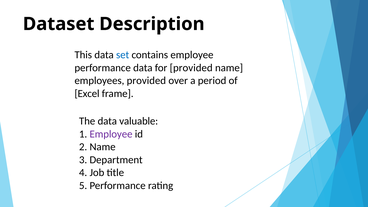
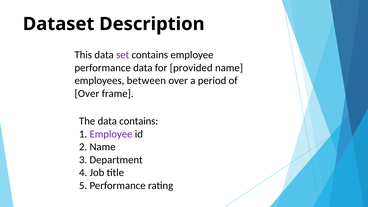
set colour: blue -> purple (123, 55)
employees provided: provided -> between (146, 81)
Excel: Excel -> Over (87, 94)
data valuable: valuable -> contains (139, 121)
